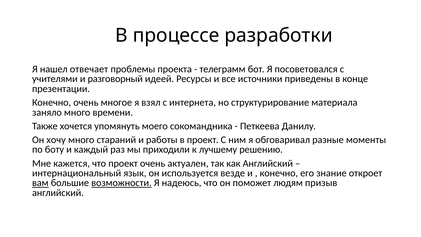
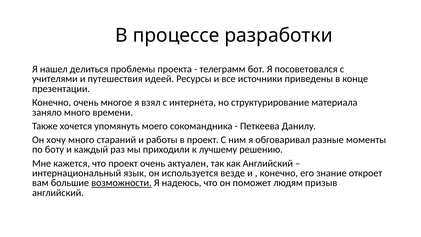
отвечает: отвечает -> делиться (89, 69)
разговорный: разговорный -> путешествия (115, 79)
вам underline: present -> none (40, 183)
